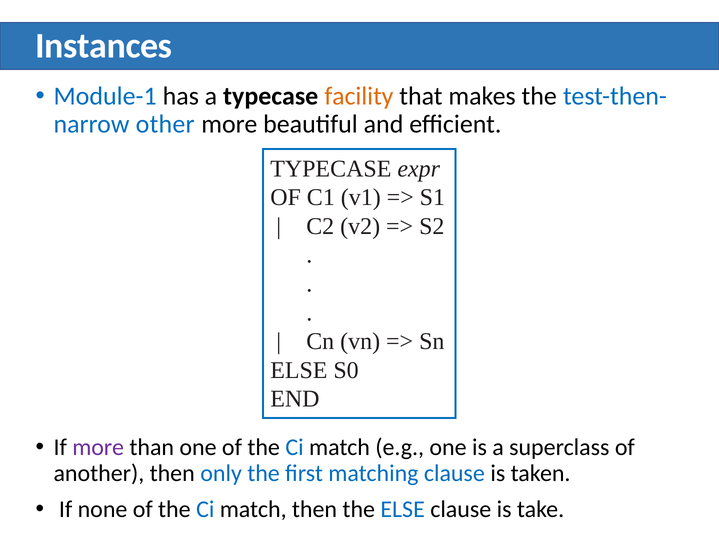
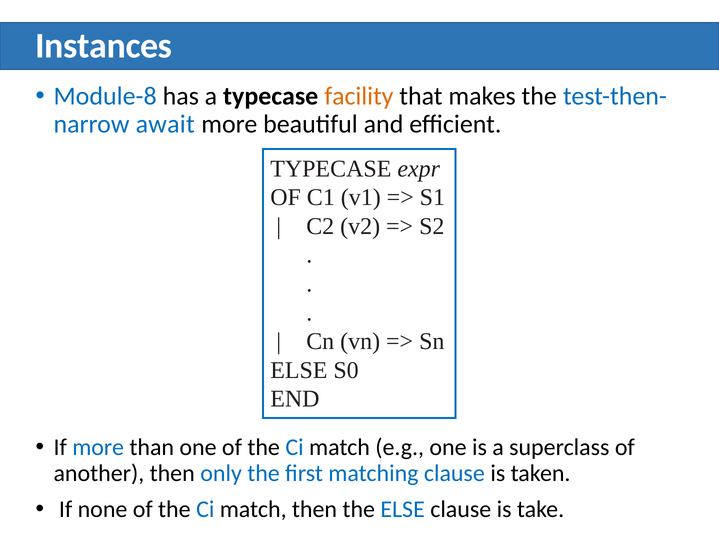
Module-1: Module-1 -> Module-8 (105, 96)
other: other -> await (165, 124)
more colour: purple -> blue (98, 447)
